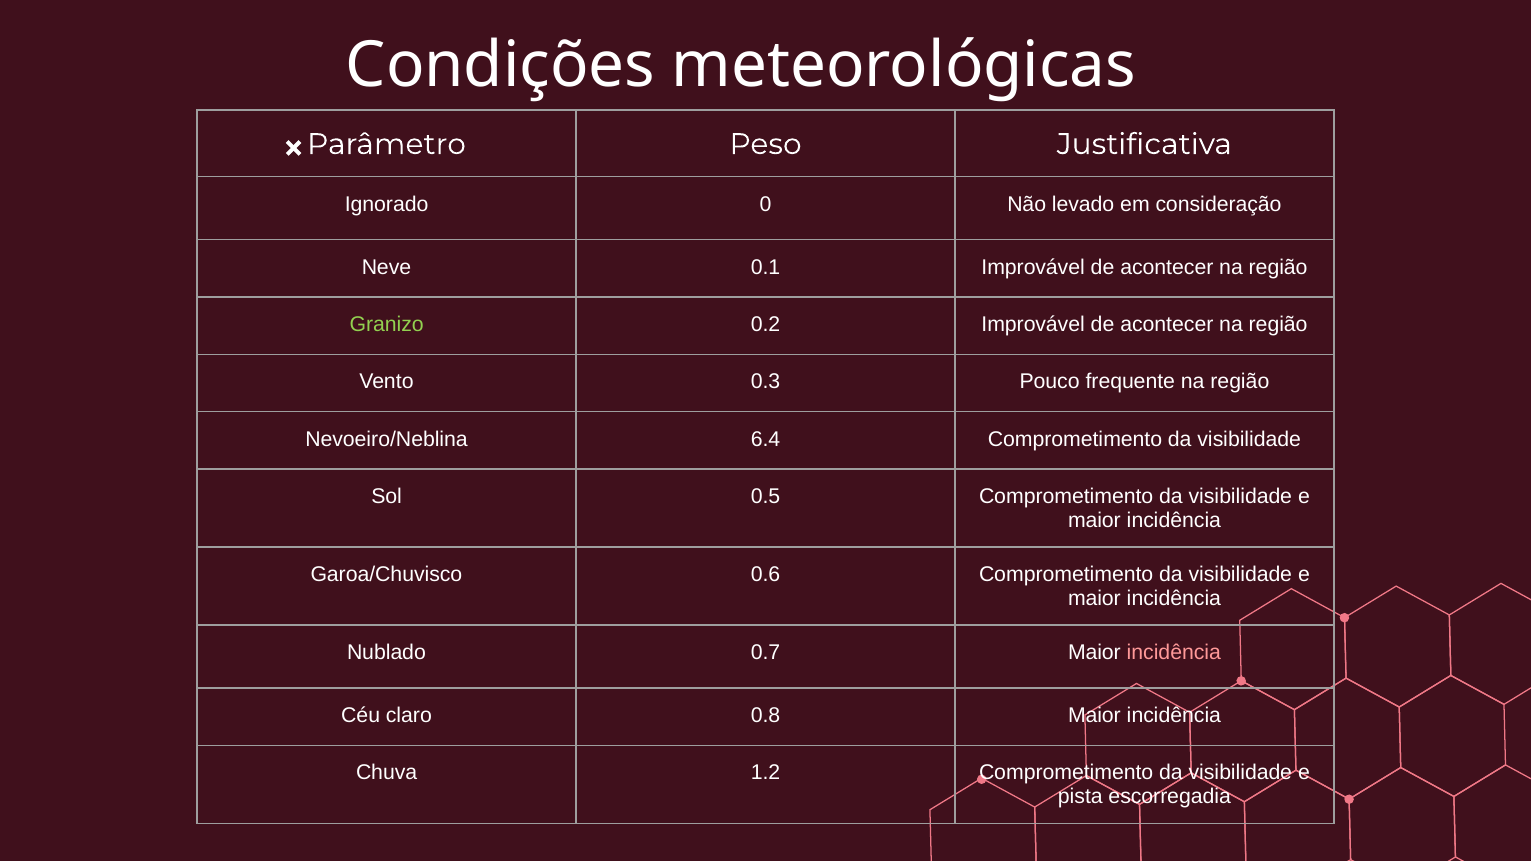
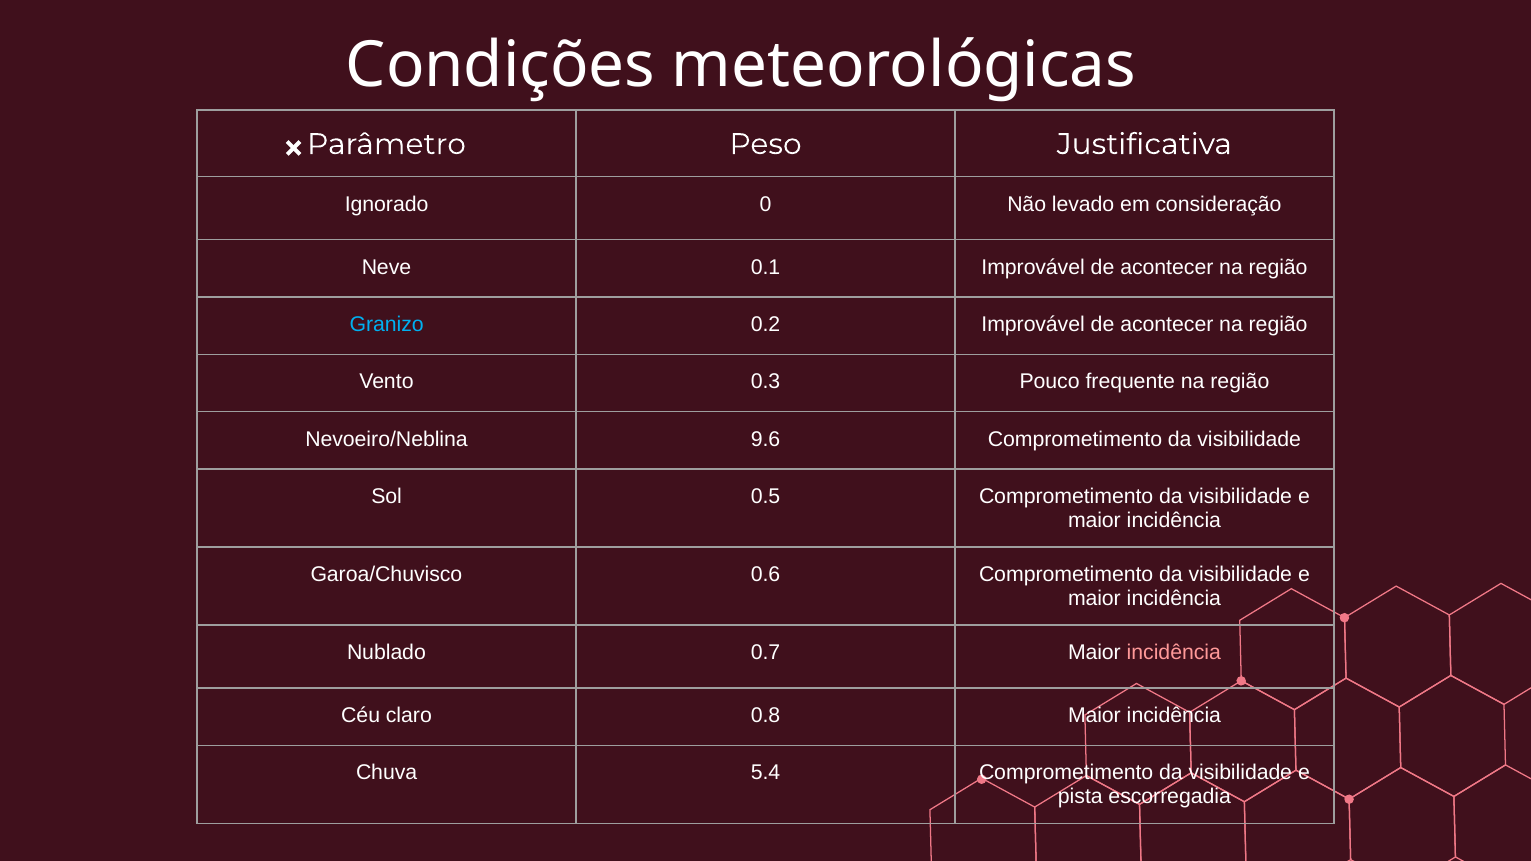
Granizo colour: light green -> light blue (387, 324)
6.4: 6.4 -> 9.6 (766, 439)
1.2: 1.2 -> 5.4 (766, 773)
